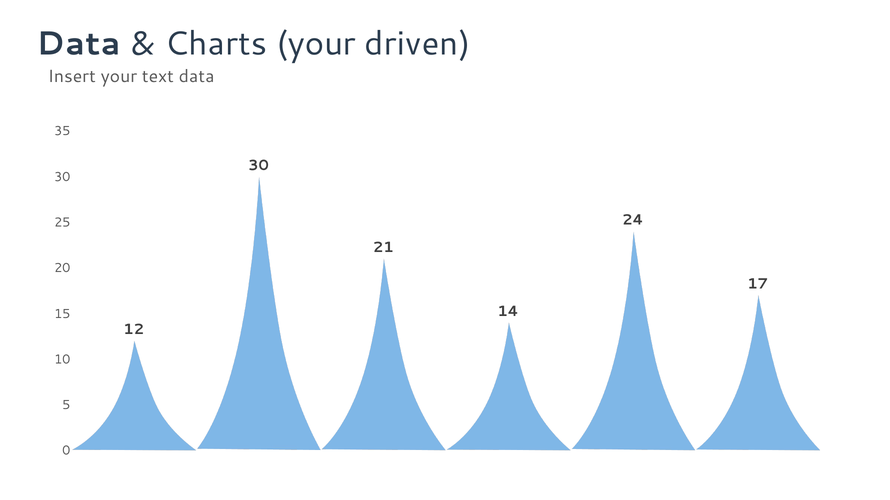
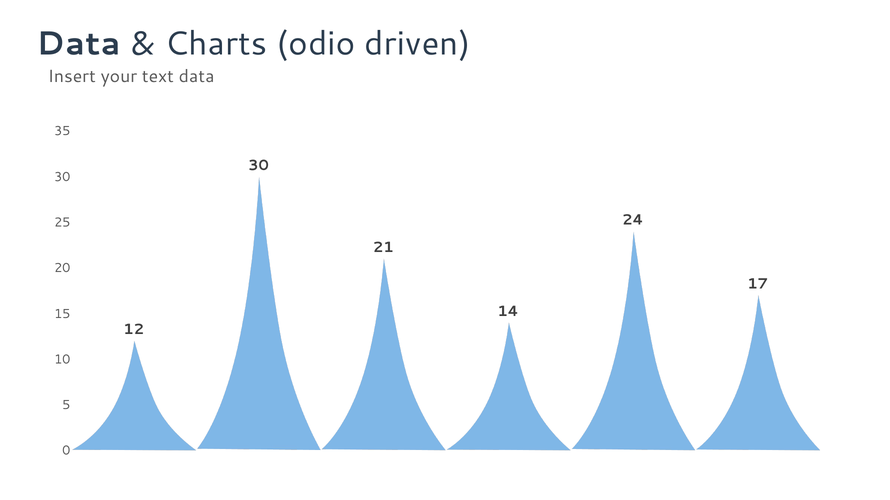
Charts your: your -> odio (316, 44)
